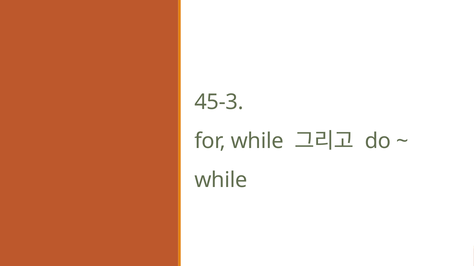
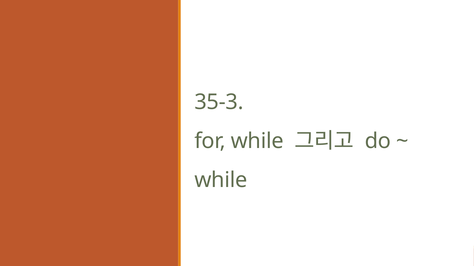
45-3: 45-3 -> 35-3 (219, 102)
